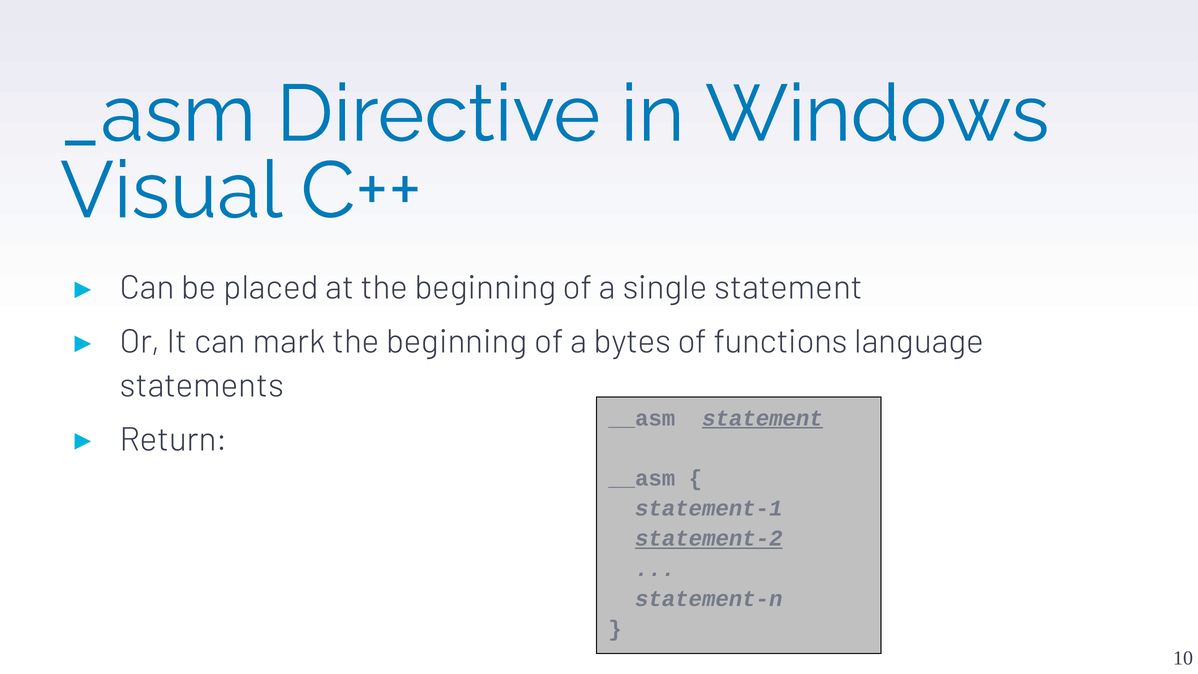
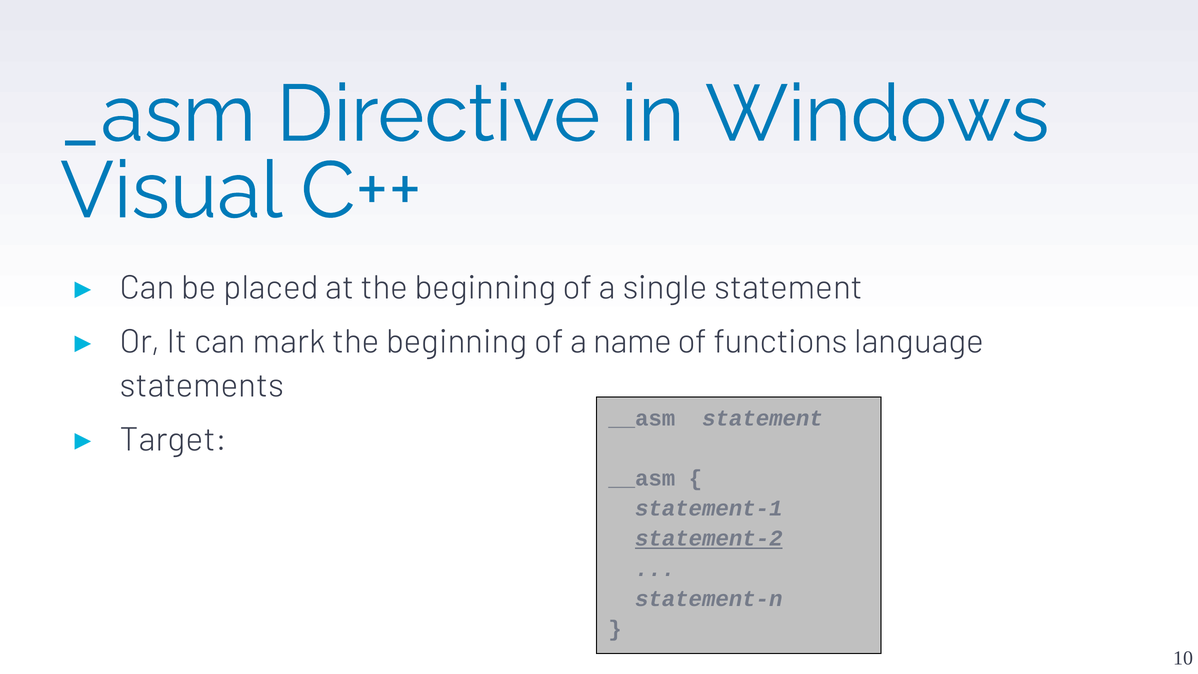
bytes: bytes -> name (633, 342)
statement underline: present -> none (763, 418)
Return: Return -> Target (173, 439)
